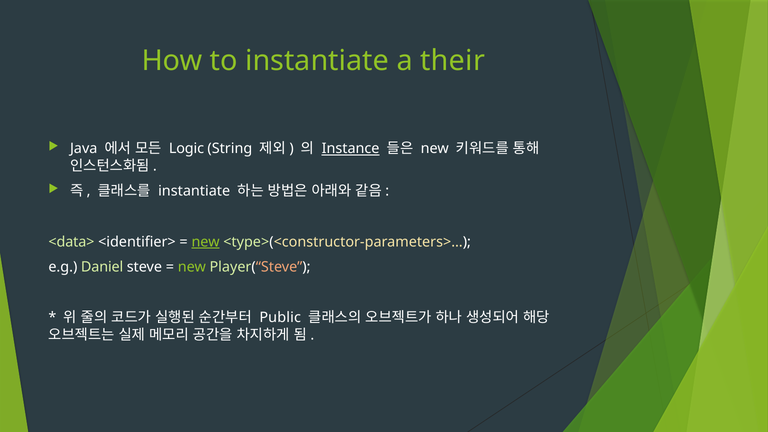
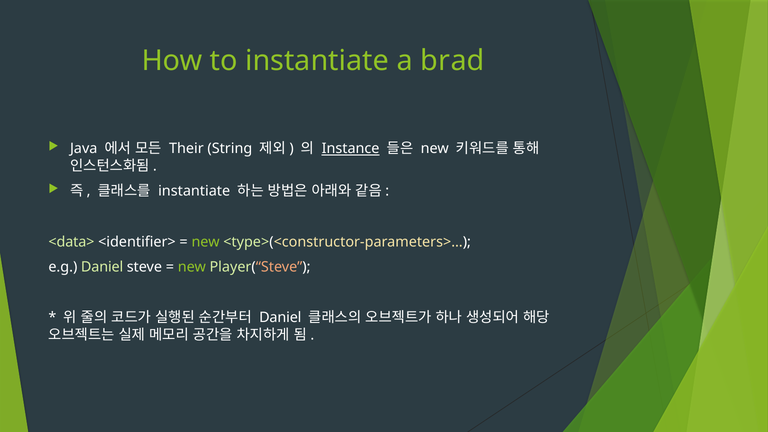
their: their -> brad (453, 61)
Logic: Logic -> Their (186, 149)
new underline: present -> none (206, 242)
Public: Public -> Daniel (280, 318)
